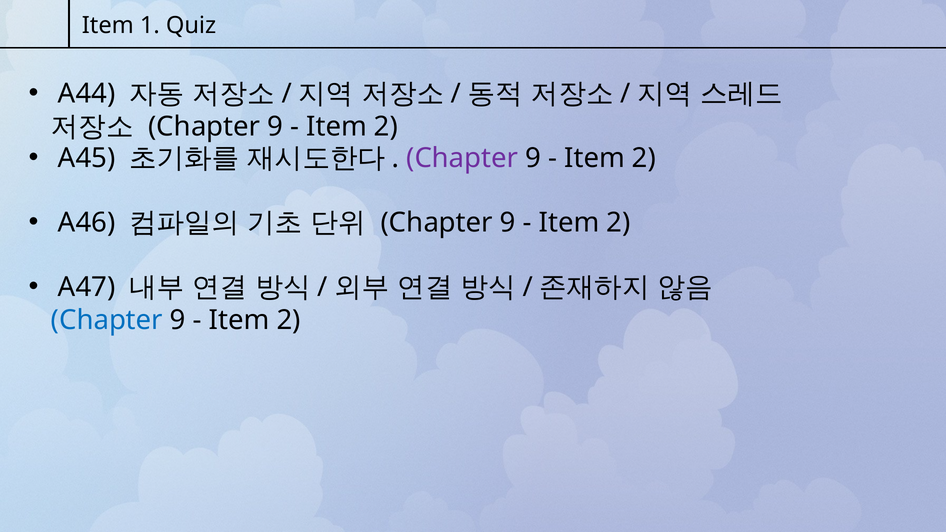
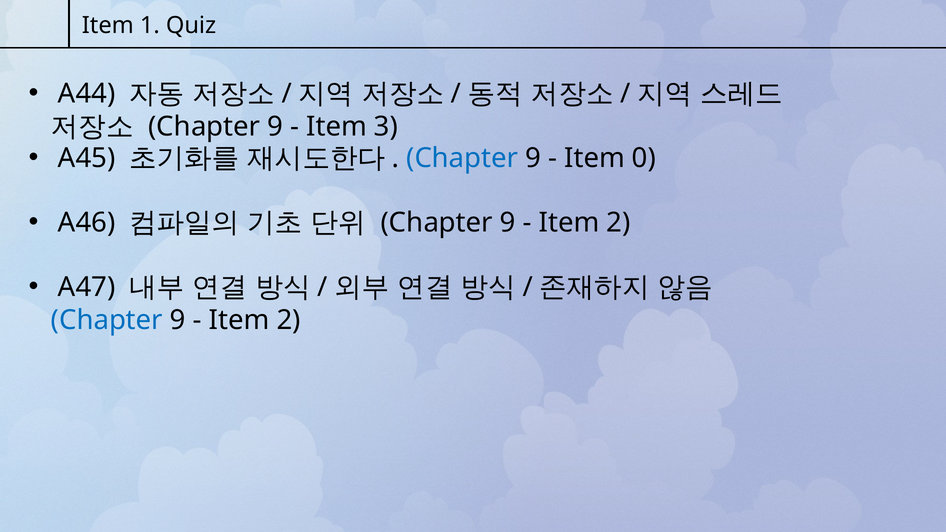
2: 2 -> 3 (386, 127)
Chapter colour: purple -> blue (462, 158)
2: 2 -> 0 (644, 158)
